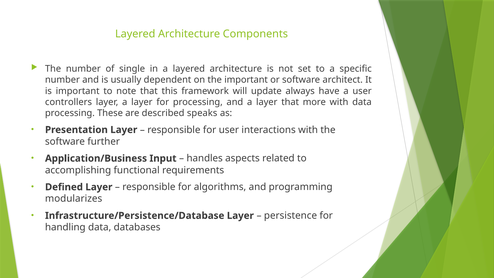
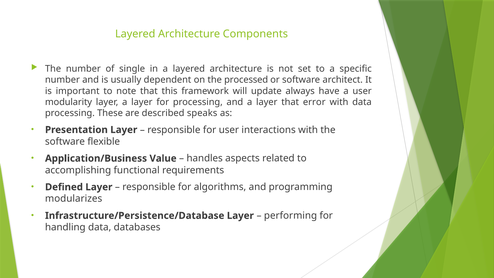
the important: important -> processed (246, 80)
controllers: controllers -> modularity (69, 102)
more: more -> error (314, 102)
further: further -> flexible (104, 141)
Input: Input -> Value (163, 158)
persistence: persistence -> performing (291, 216)
